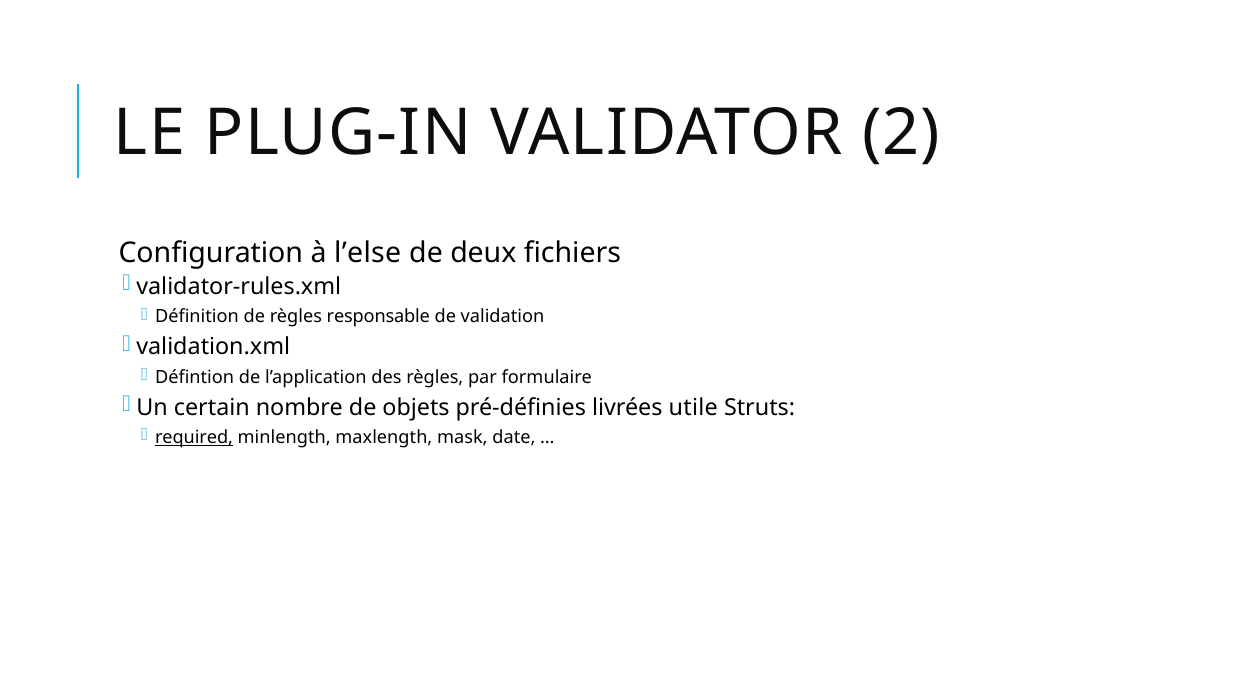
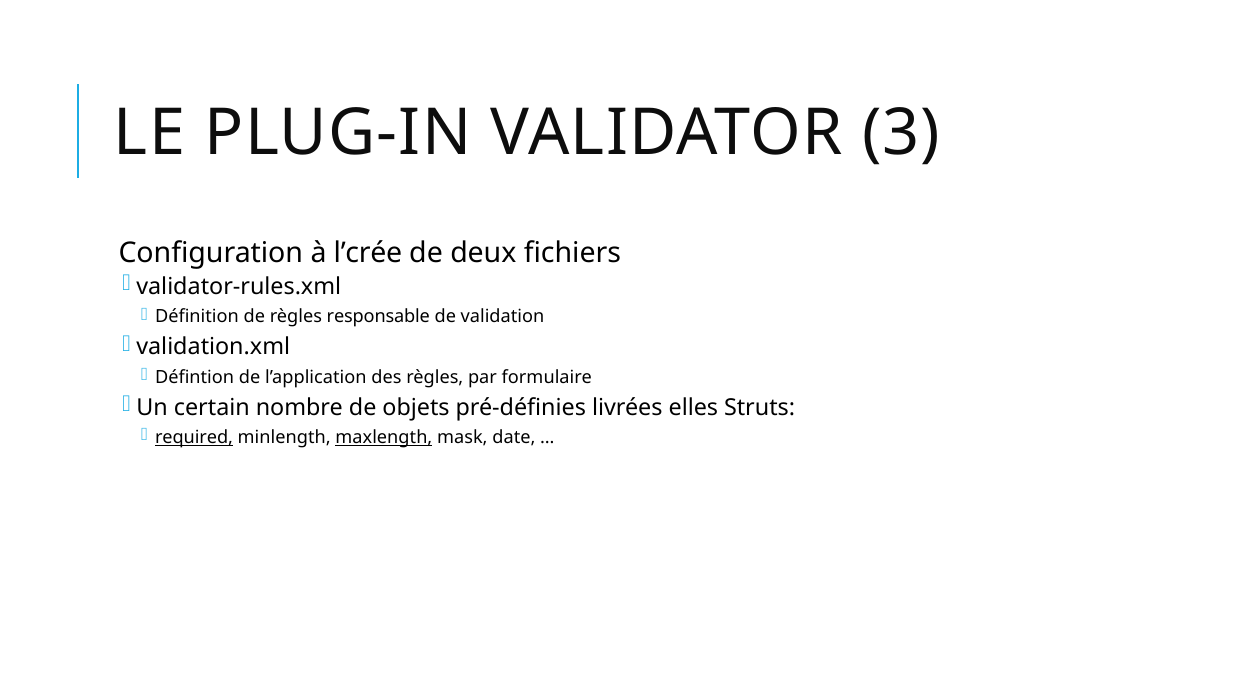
2: 2 -> 3 (901, 134)
l’else: l’else -> l’crée (368, 253)
utile: utile -> elles (693, 407)
maxlength underline: none -> present (384, 438)
